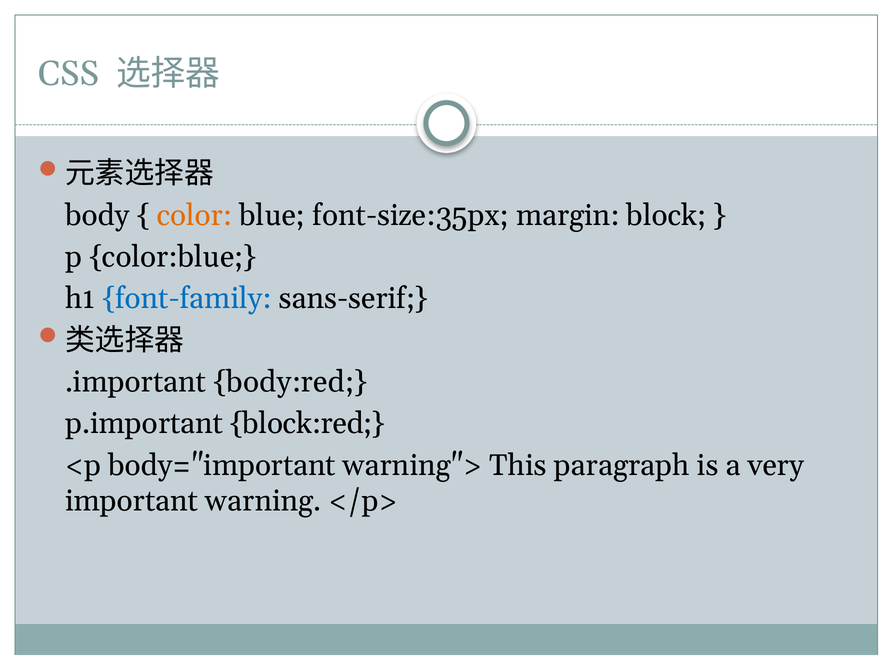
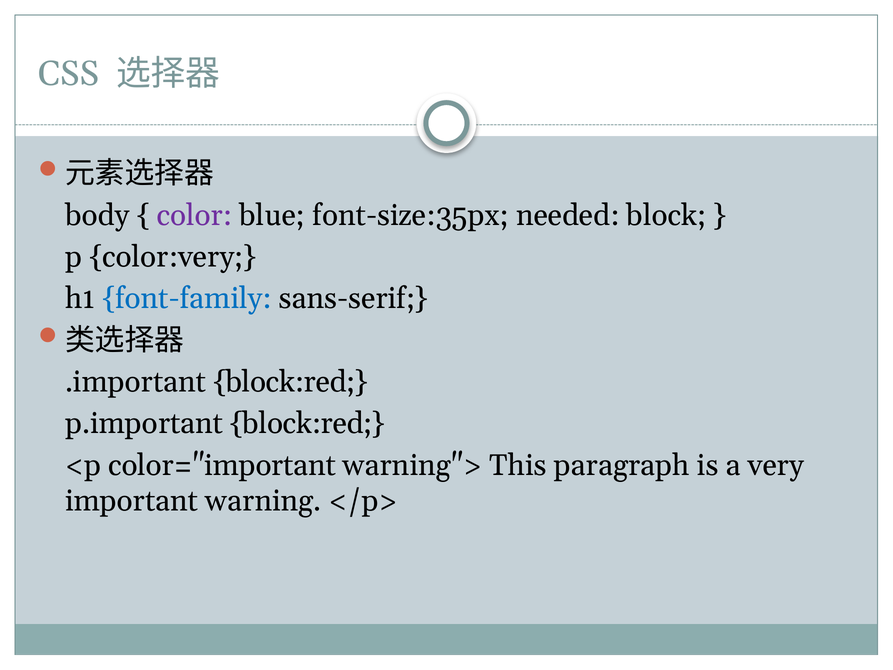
color colour: orange -> purple (194, 215)
margin: margin -> needed (568, 215)
color:blue: color:blue -> color:very (173, 257)
.important body:red: body:red -> block:red (291, 382)
body="important: body="important -> color="important (222, 465)
